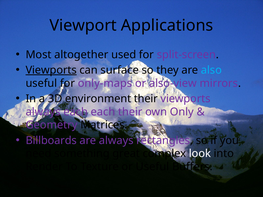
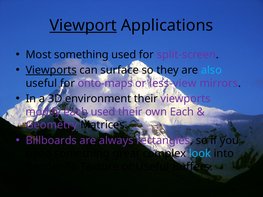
Viewport underline: none -> present (83, 25)
Most altogether: altogether -> something (81, 55)
only-maps: only-maps -> onto-maps (105, 83)
also-view: also-view -> less-view (173, 83)
always: always -> modify (43, 112)
each each: each -> used (103, 112)
own Only: Only -> Each (182, 112)
look colour: white -> light blue (200, 154)
